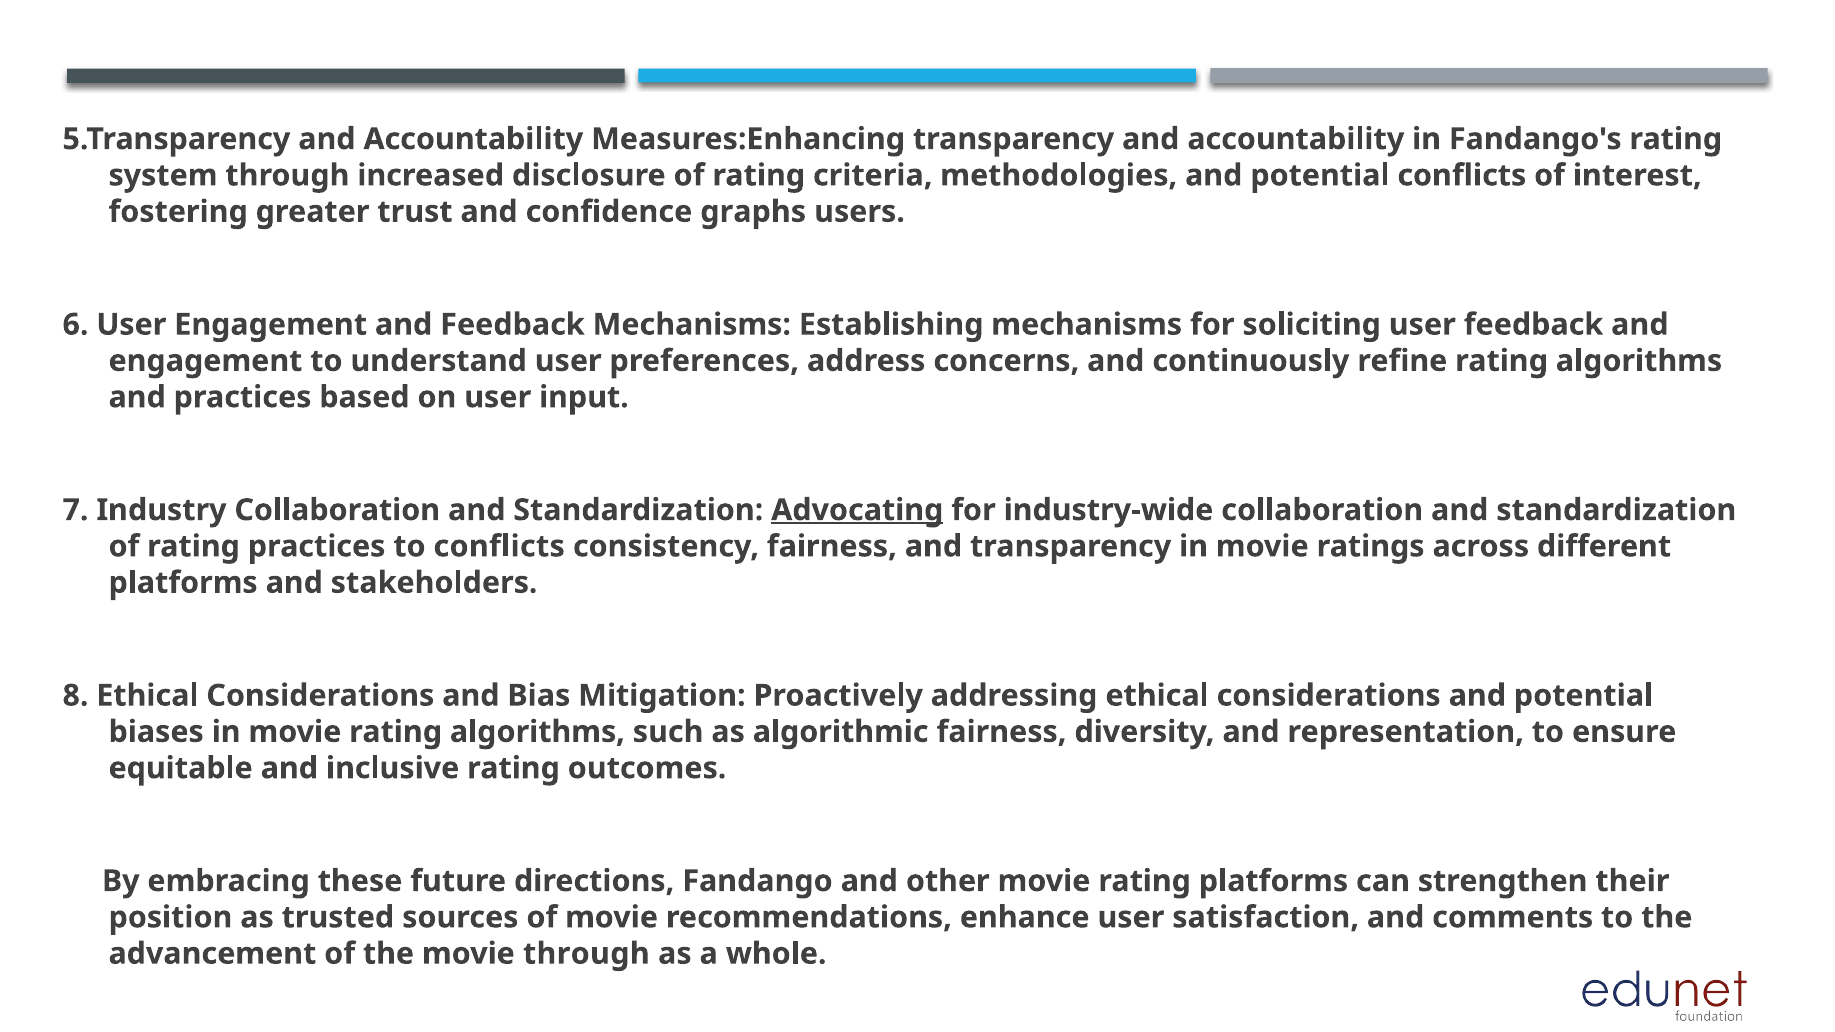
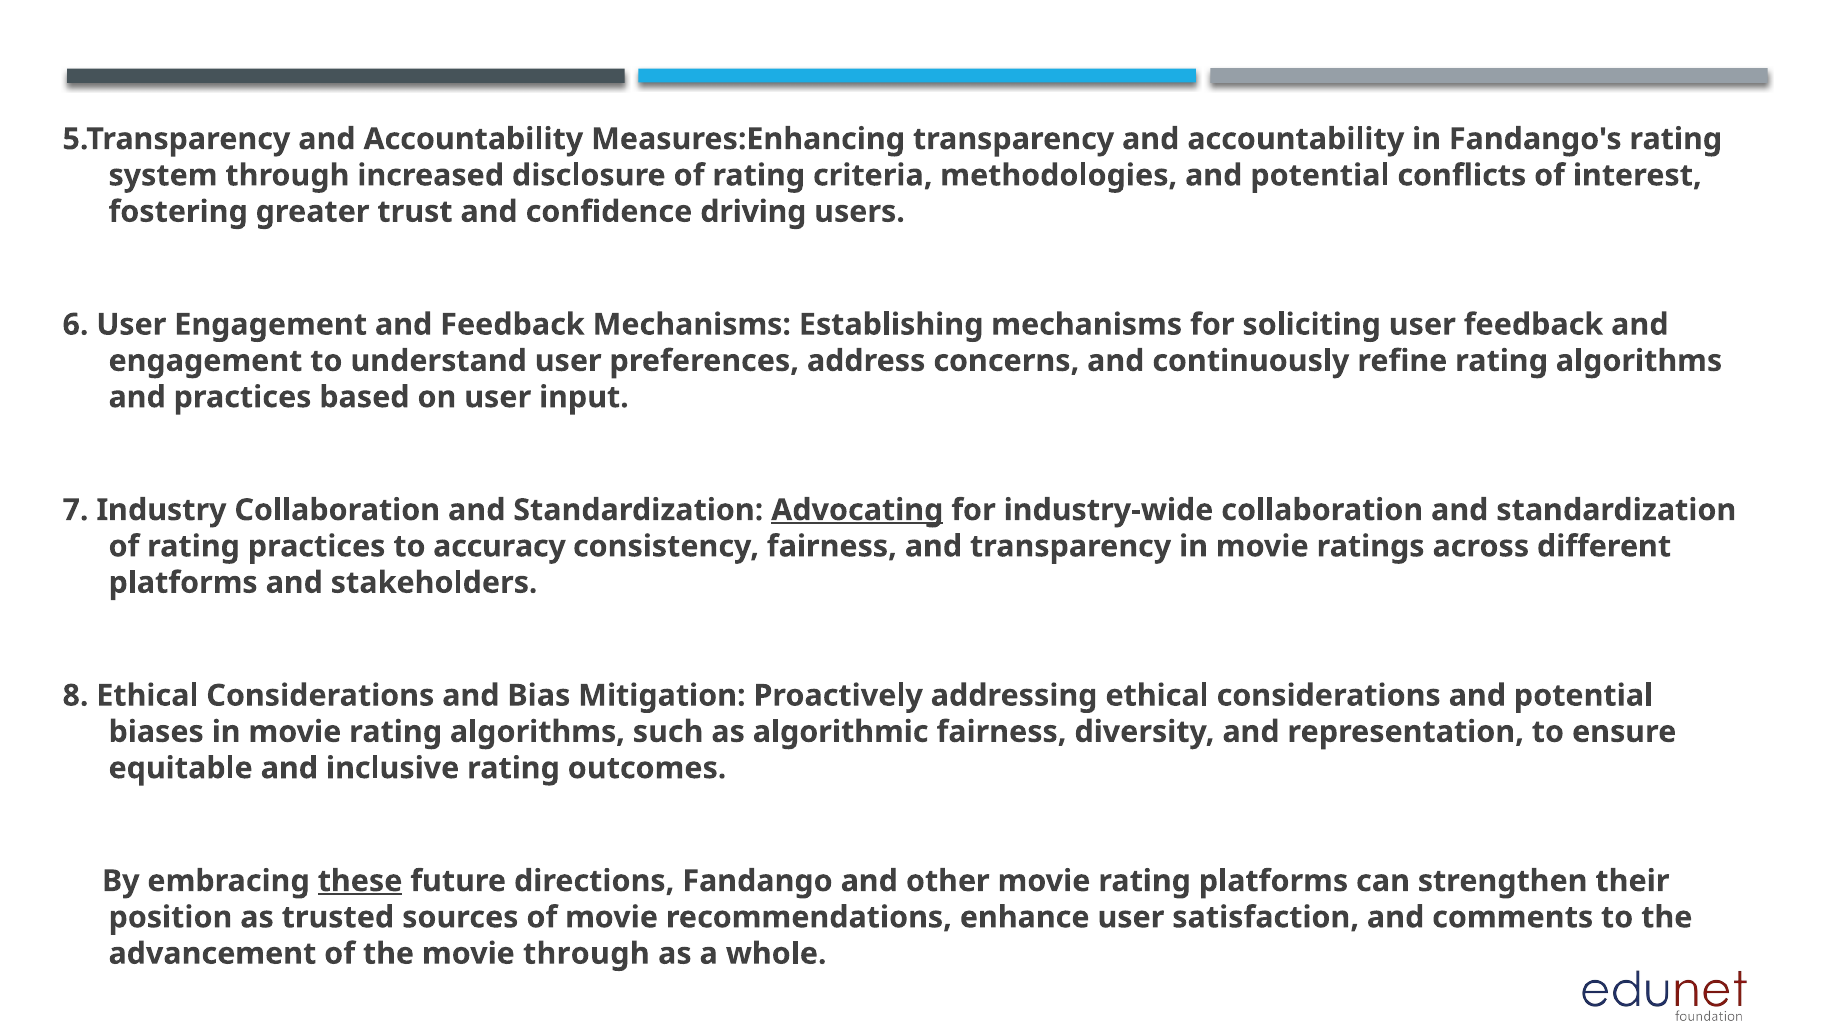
graphs: graphs -> driving (753, 212)
to conflicts: conflicts -> accuracy (499, 546)
these underline: none -> present (360, 881)
